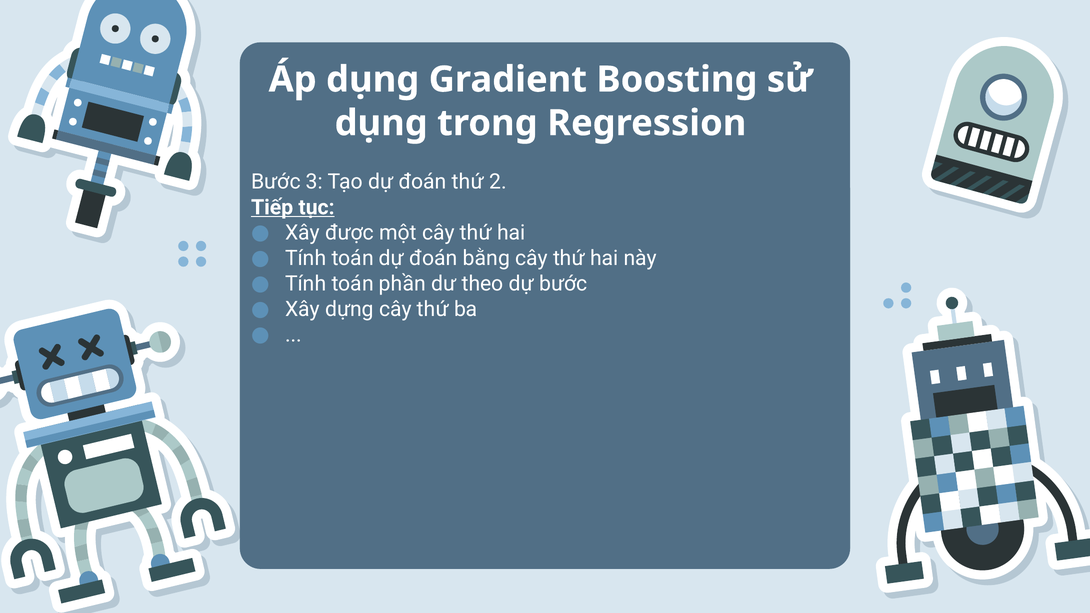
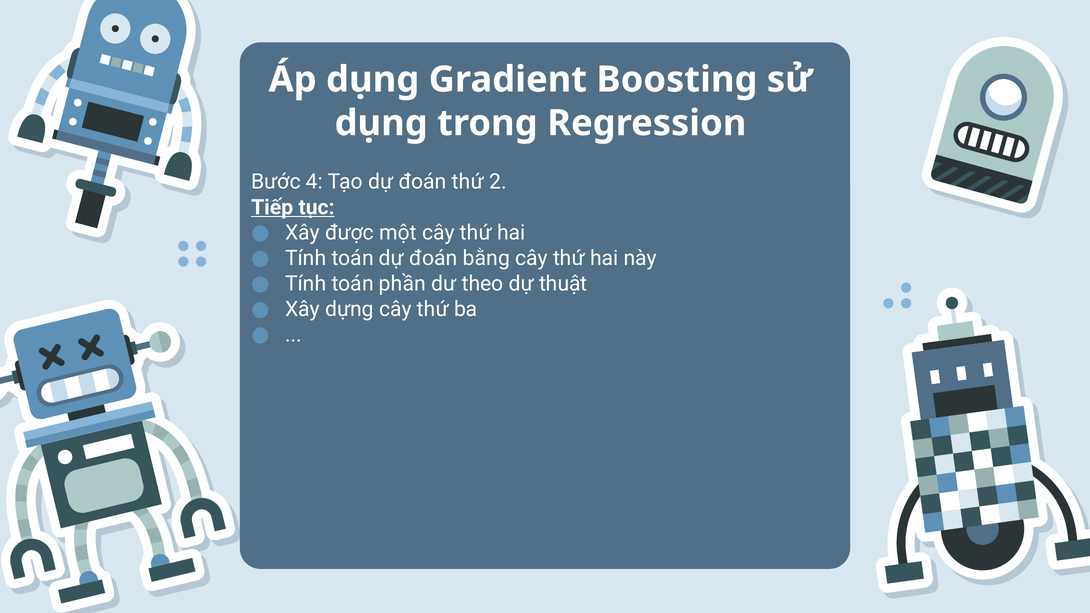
3: 3 -> 4 (314, 182)
dự bước: bước -> thuật (563, 284)
